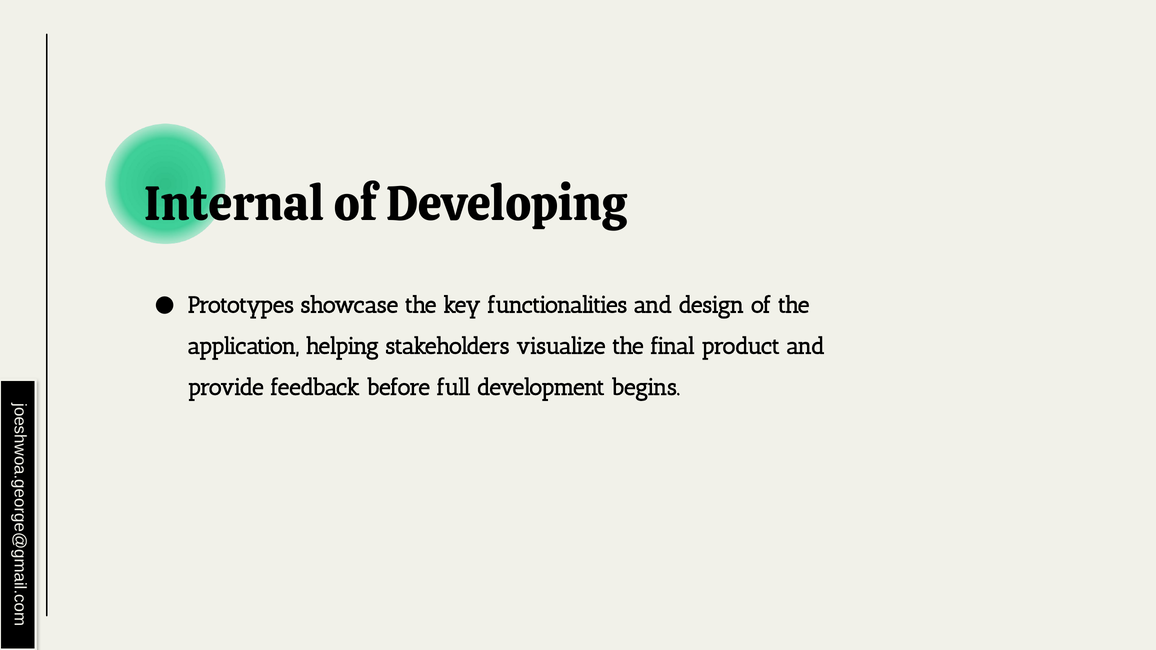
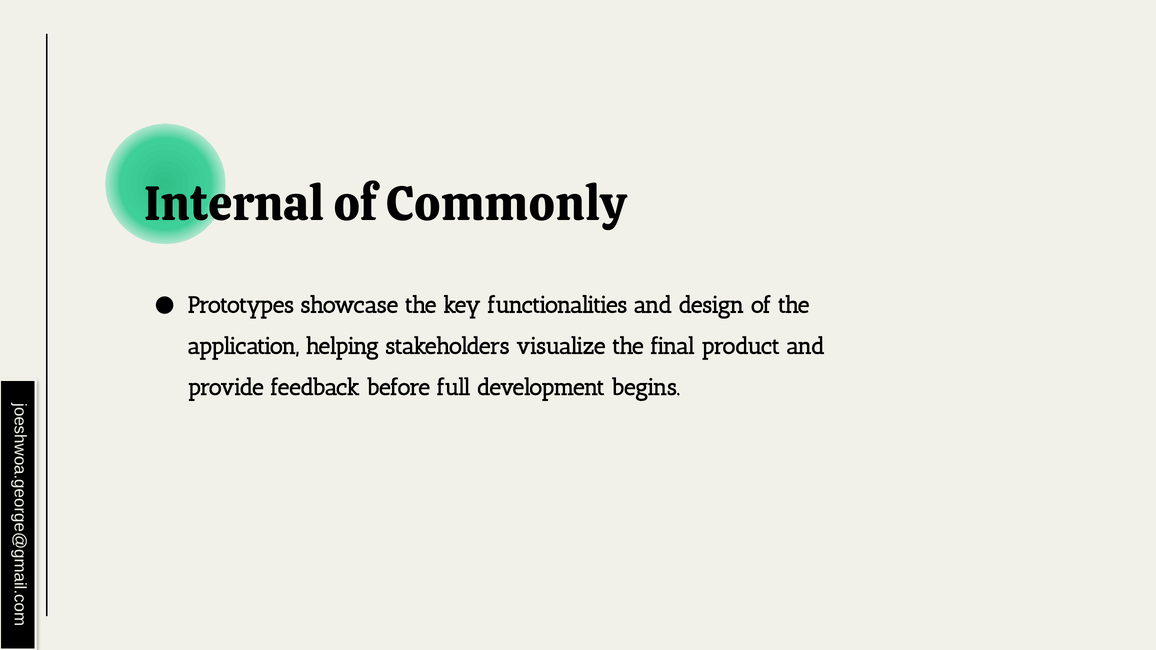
Developing: Developing -> Commonly (506, 205)
